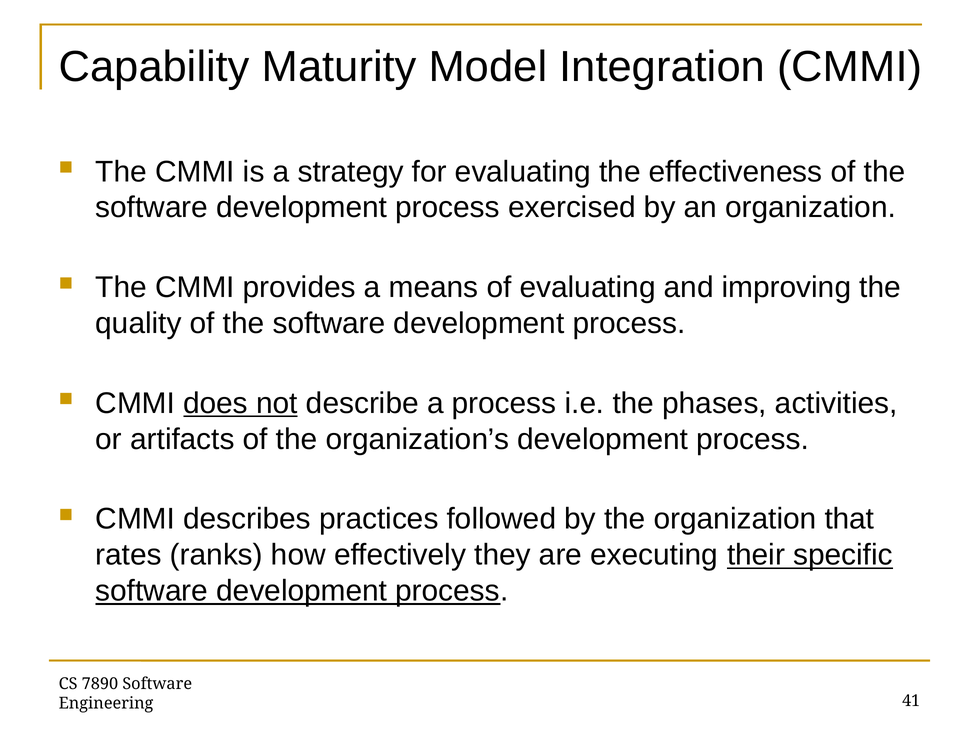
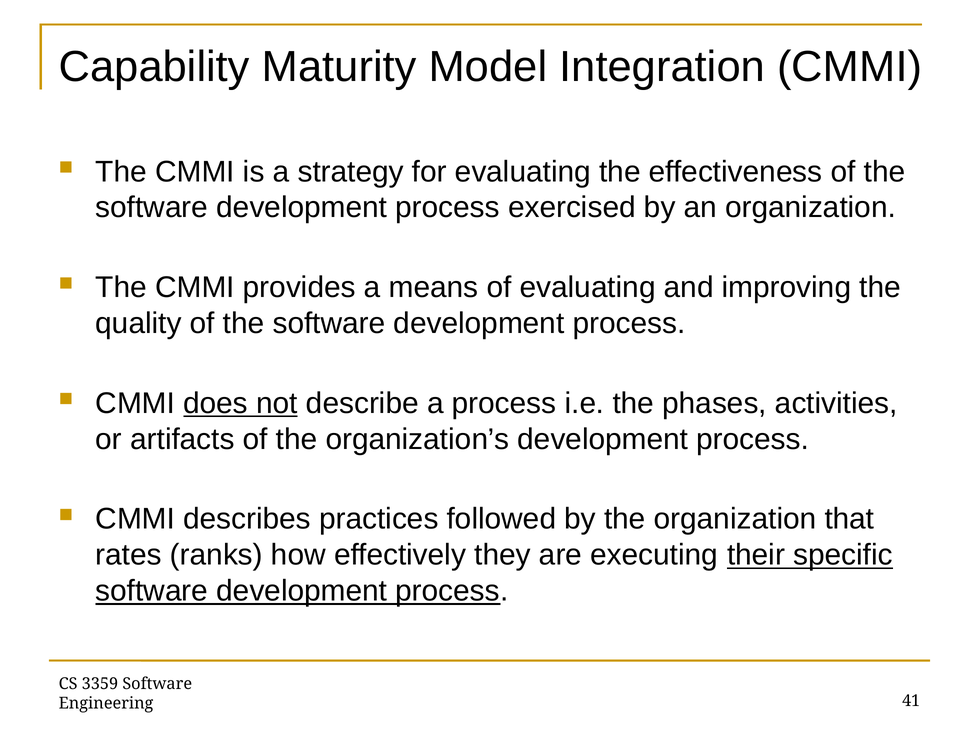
7890: 7890 -> 3359 (100, 684)
